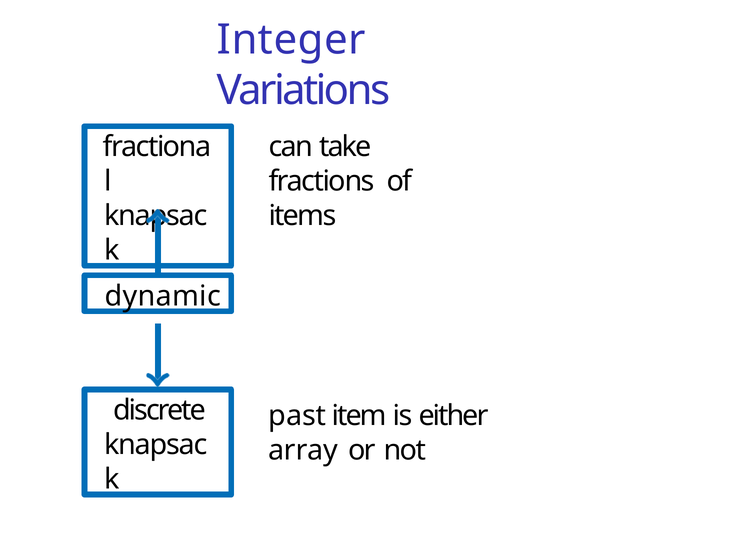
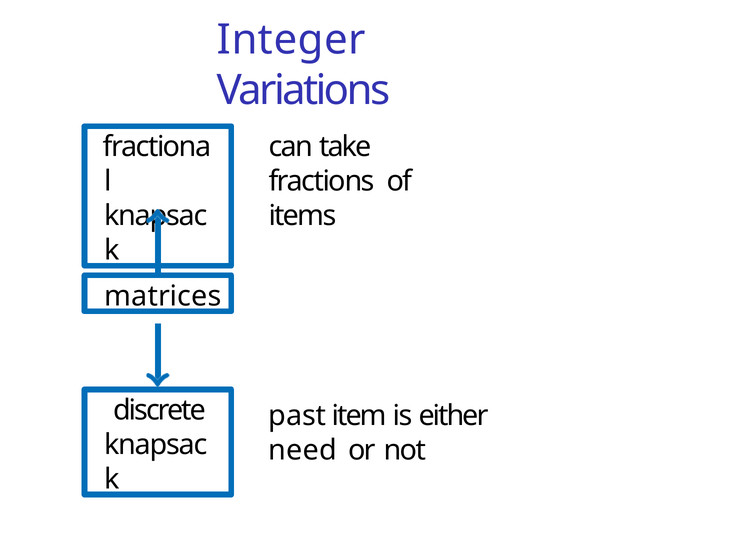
dynamic: dynamic -> matrices (163, 296)
array: array -> need (303, 450)
